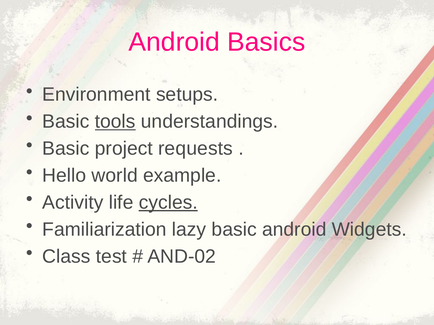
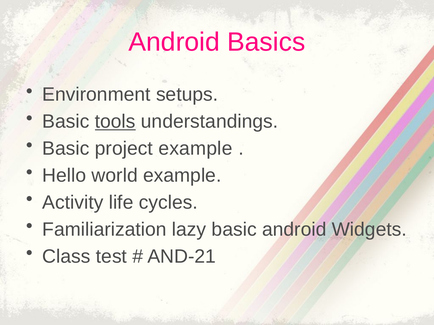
project requests: requests -> example (195, 149)
cycles underline: present -> none (168, 203)
AND-02: AND-02 -> AND-21 (182, 257)
